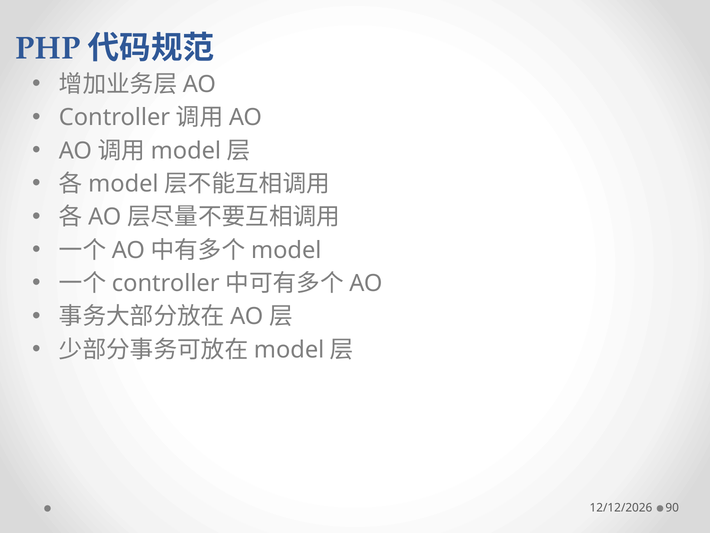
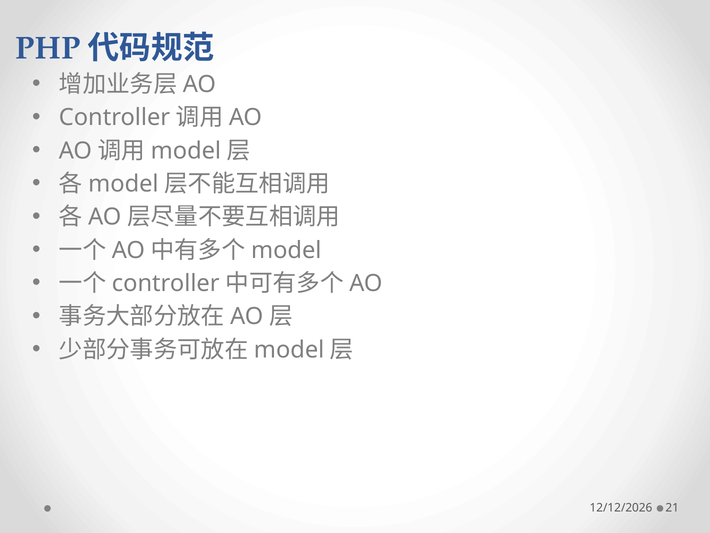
90: 90 -> 21 (672, 508)
